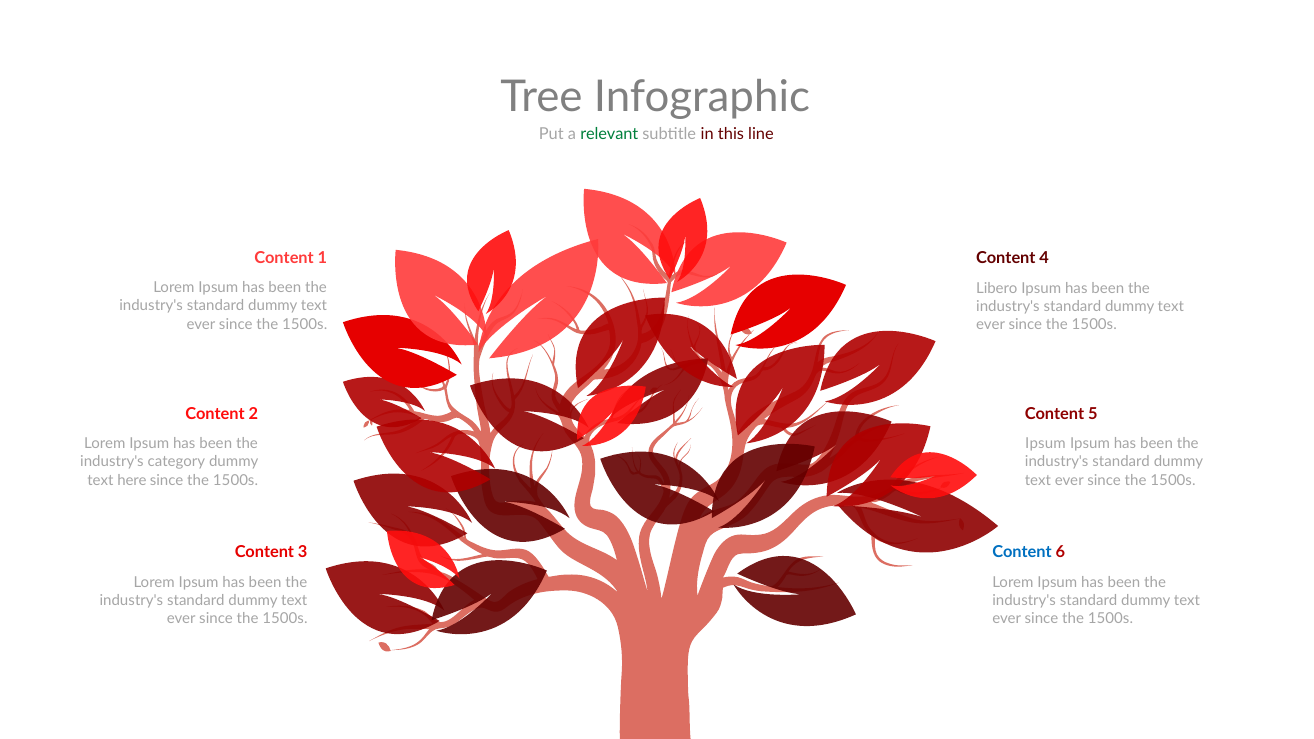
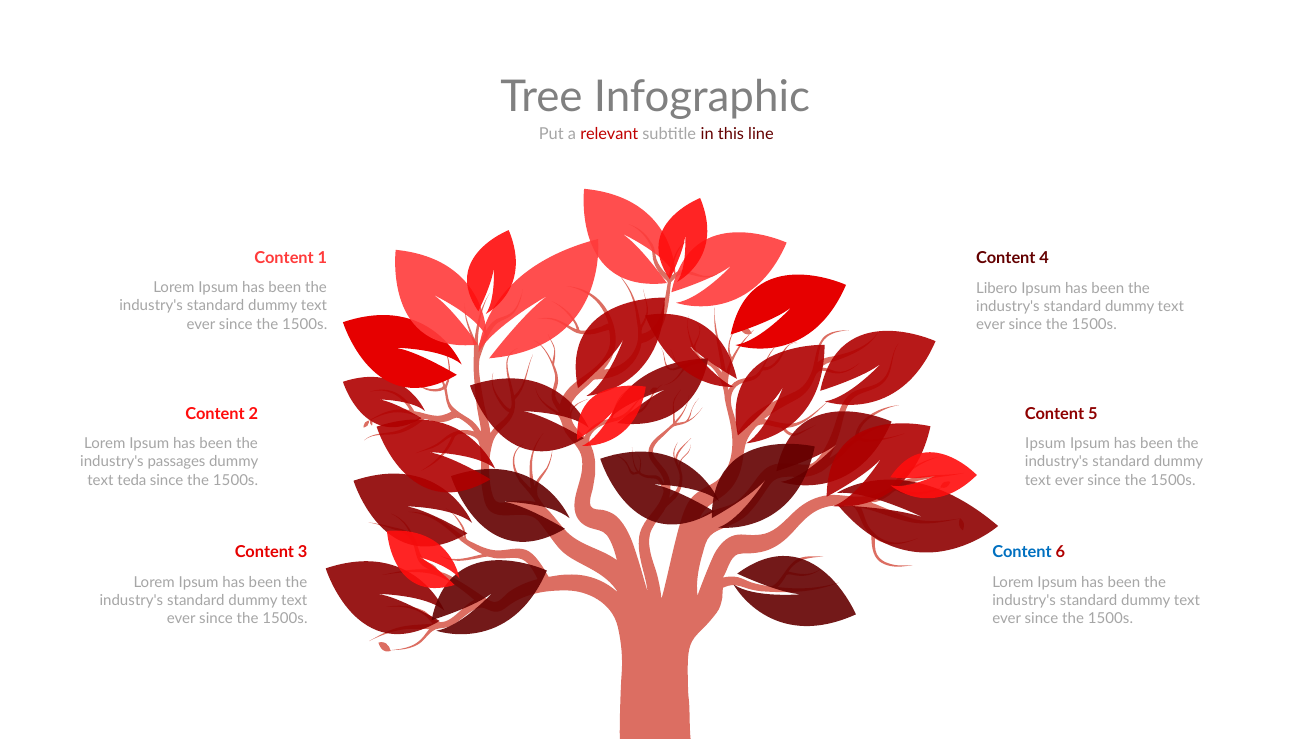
relevant colour: green -> red (609, 134)
category: category -> passages (177, 462)
here: here -> teda (132, 480)
